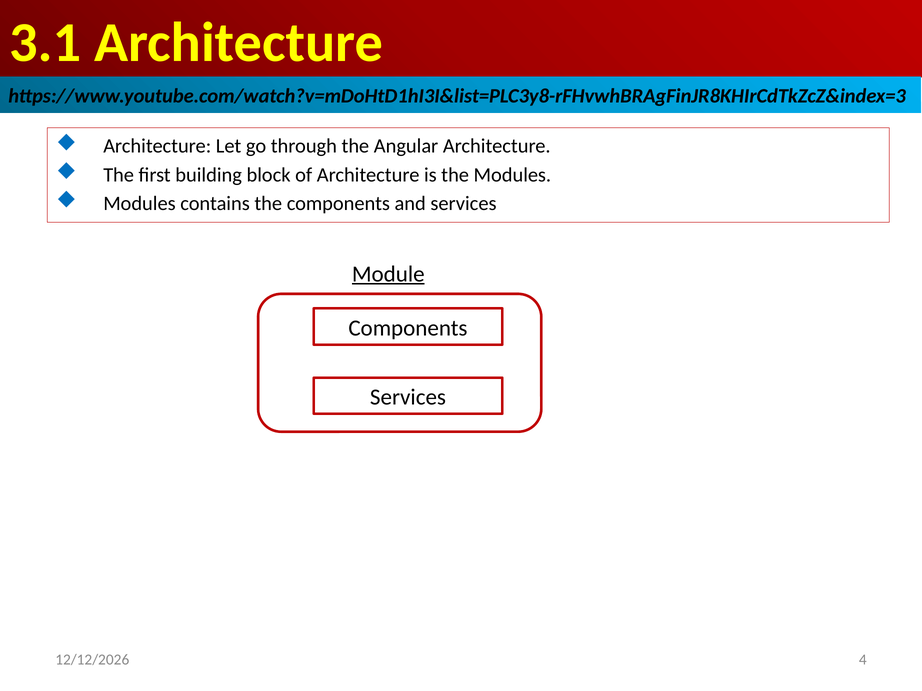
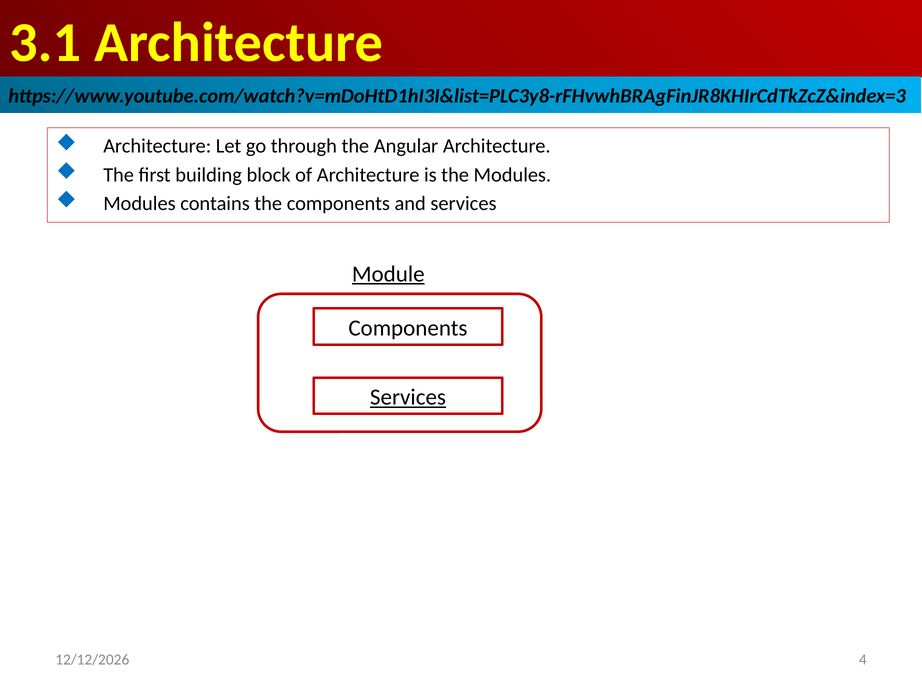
Services underline: none -> present (408, 398)
